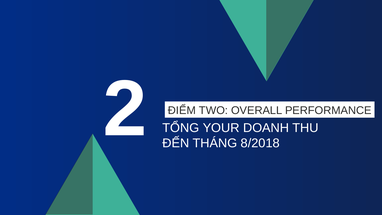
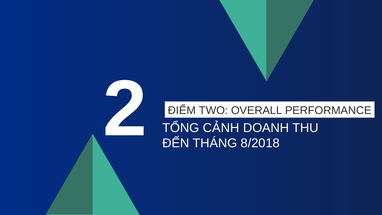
YOUR: YOUR -> CẢNH (221, 128)
